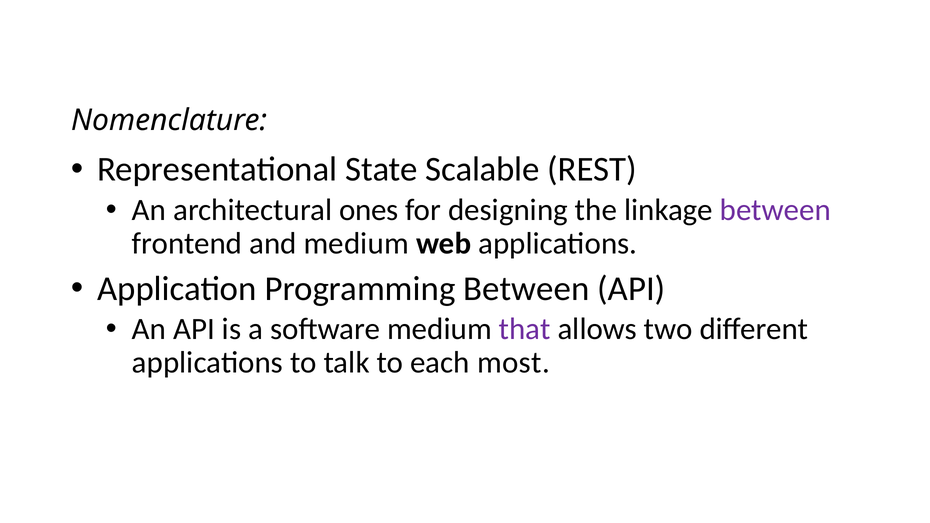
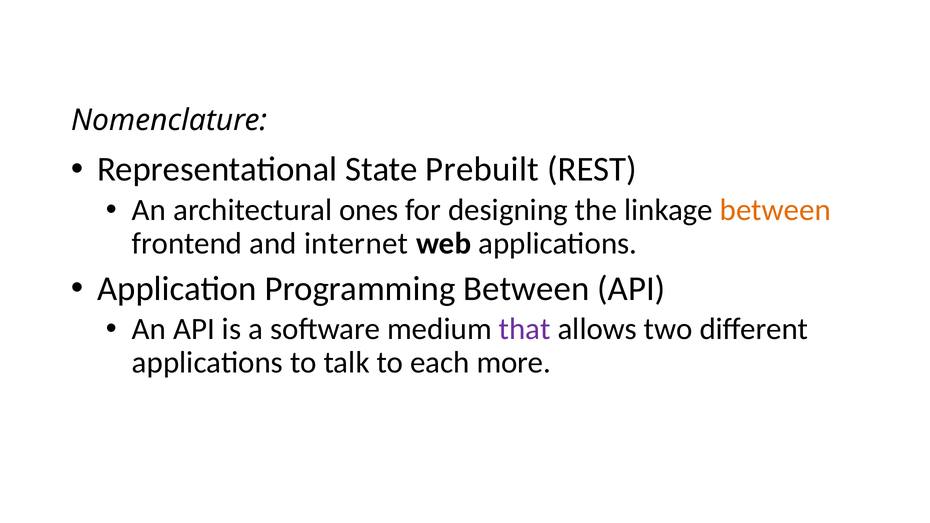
Scalable: Scalable -> Prebuilt (482, 169)
between colour: purple -> orange (775, 210)
and medium: medium -> internet (356, 243)
most: most -> more (514, 363)
